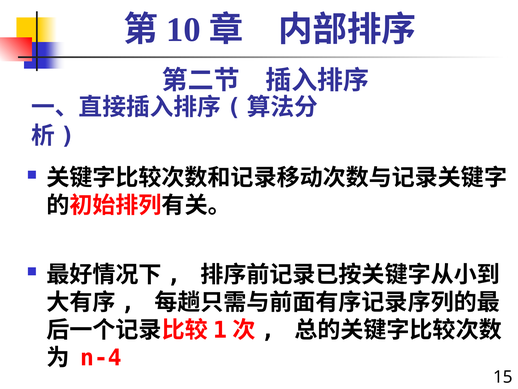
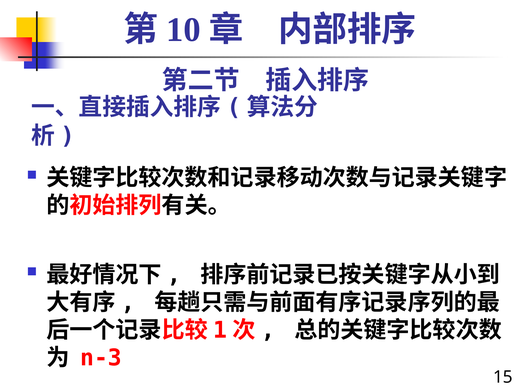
n-4: n-4 -> n-3 (101, 357)
